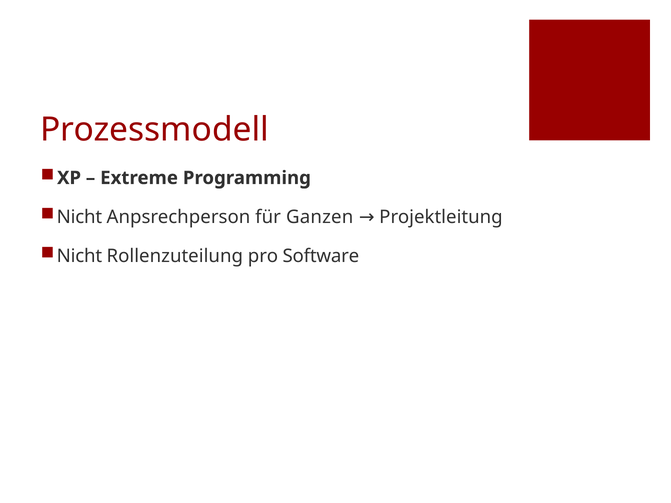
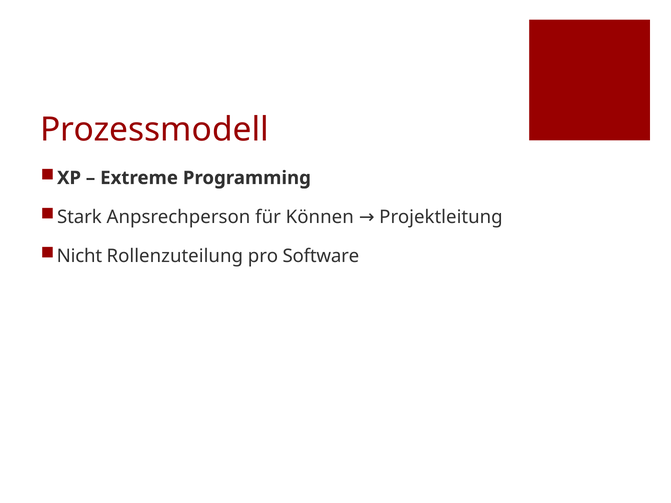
Nicht: Nicht -> Stark (79, 217)
Ganzen: Ganzen -> Können (320, 217)
